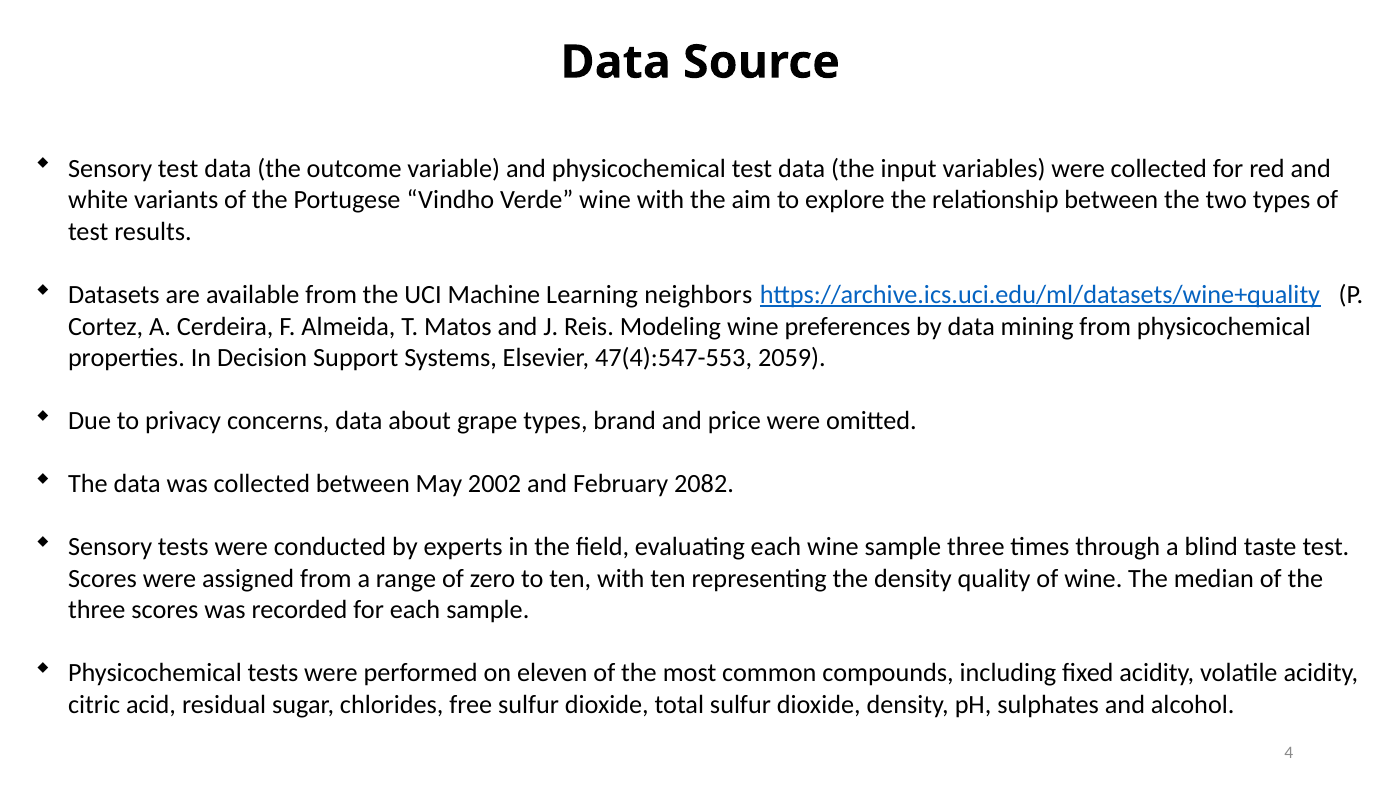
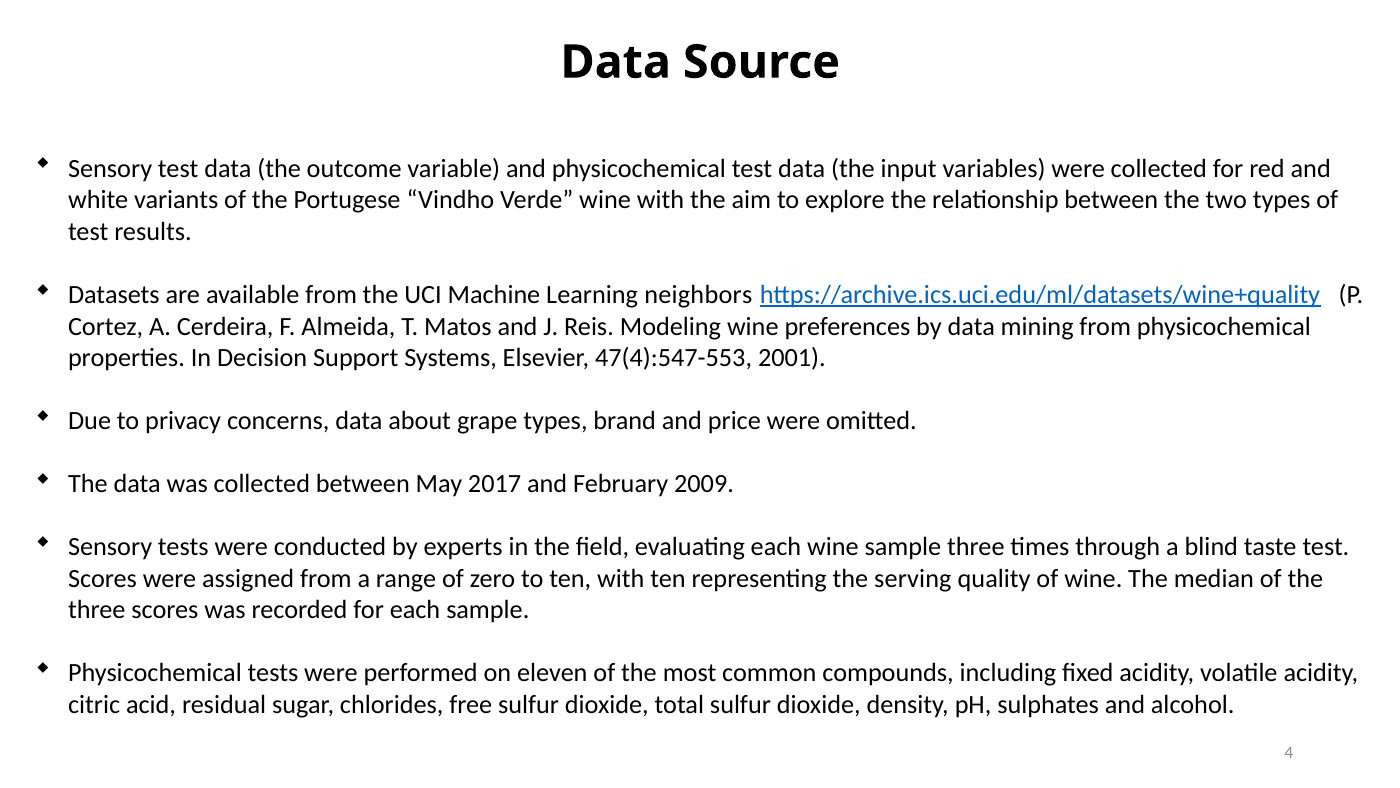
2059: 2059 -> 2001 (792, 358)
2002: 2002 -> 2017 (495, 484)
2082: 2082 -> 2009 (704, 484)
the density: density -> serving (913, 578)
